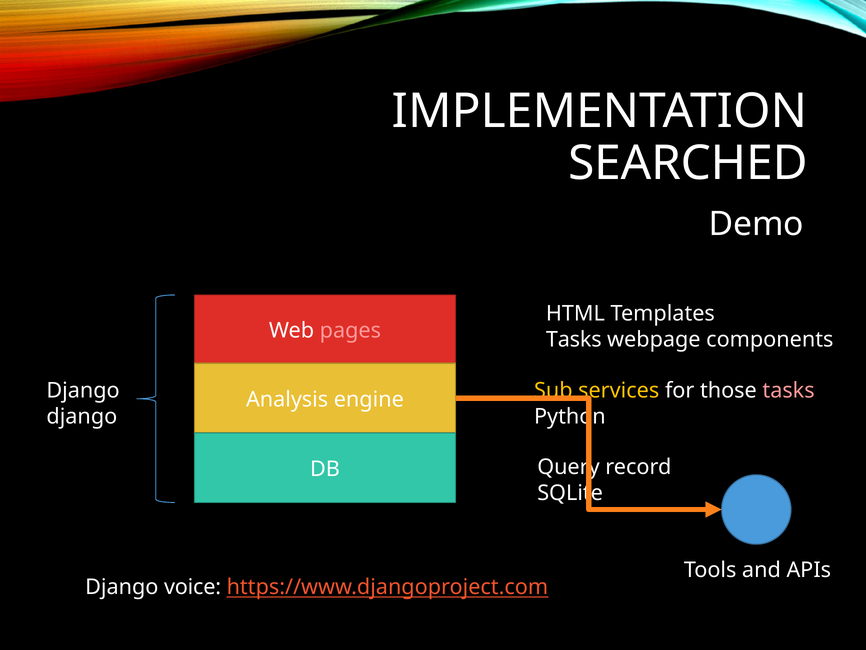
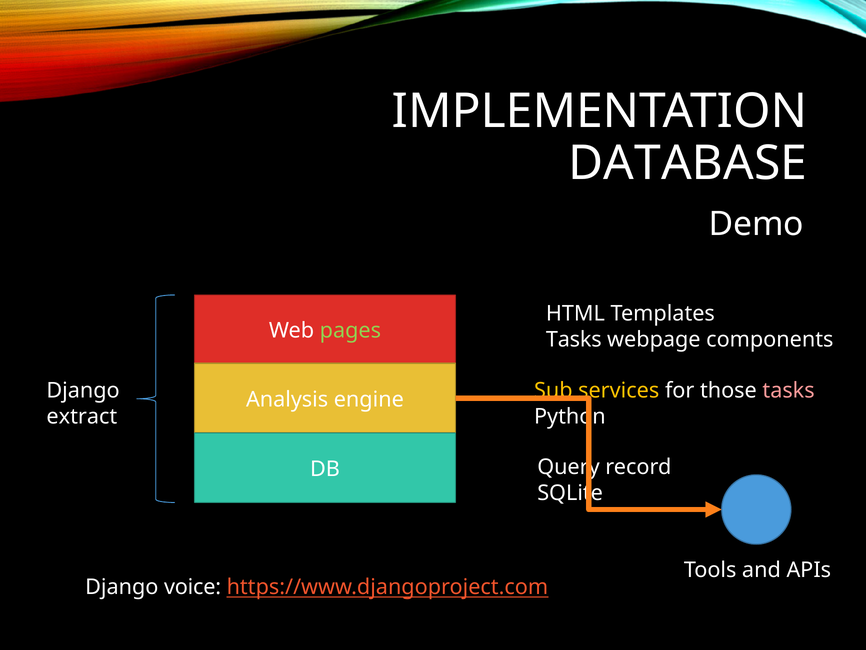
SEARCHED: SEARCHED -> DATABASE (688, 163)
pages colour: pink -> light green (350, 330)
django: django -> extract (82, 416)
